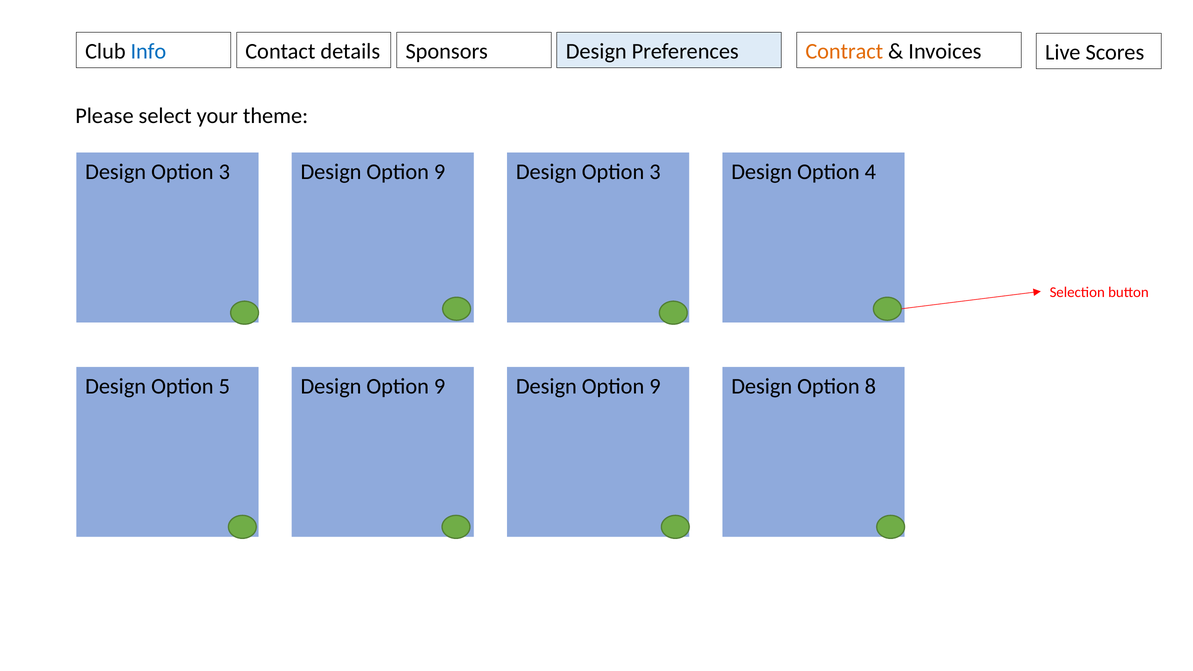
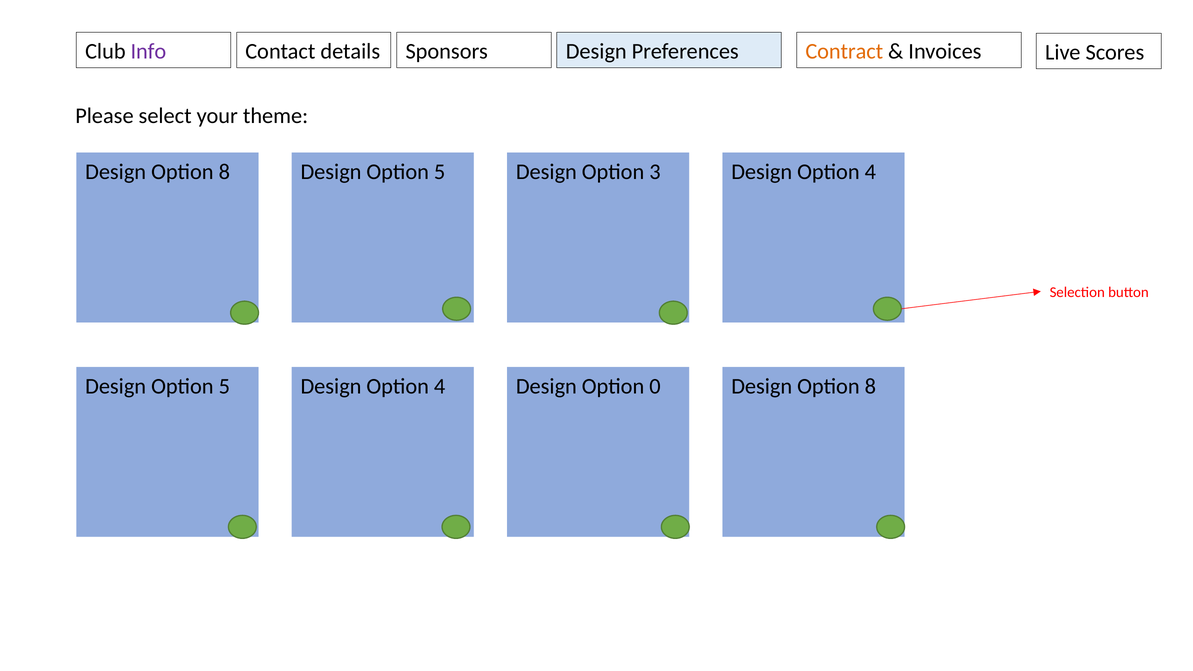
Info colour: blue -> purple (148, 52)
3: 3 -> 8 (224, 172)
9: 9 -> 5 (440, 172)
5 Design Option 9: 9 -> 4 (440, 386)
9: 9 -> 0 (655, 386)
